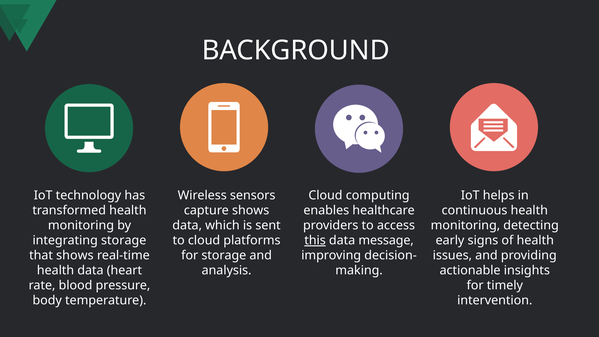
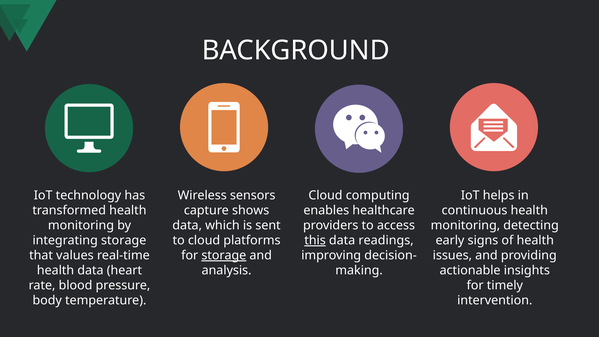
message: message -> readings (386, 240)
that shows: shows -> values (75, 255)
storage underline: none -> present (224, 255)
